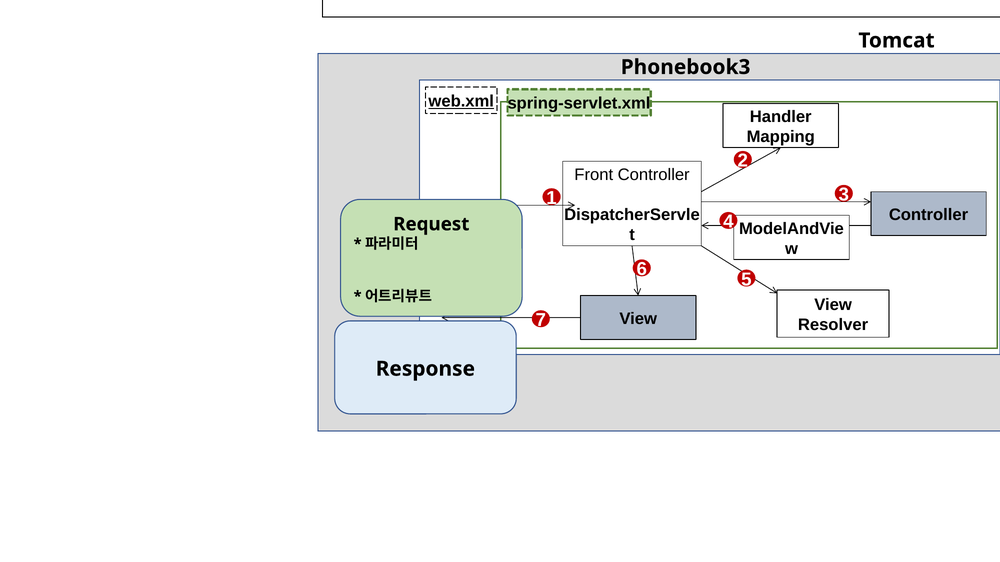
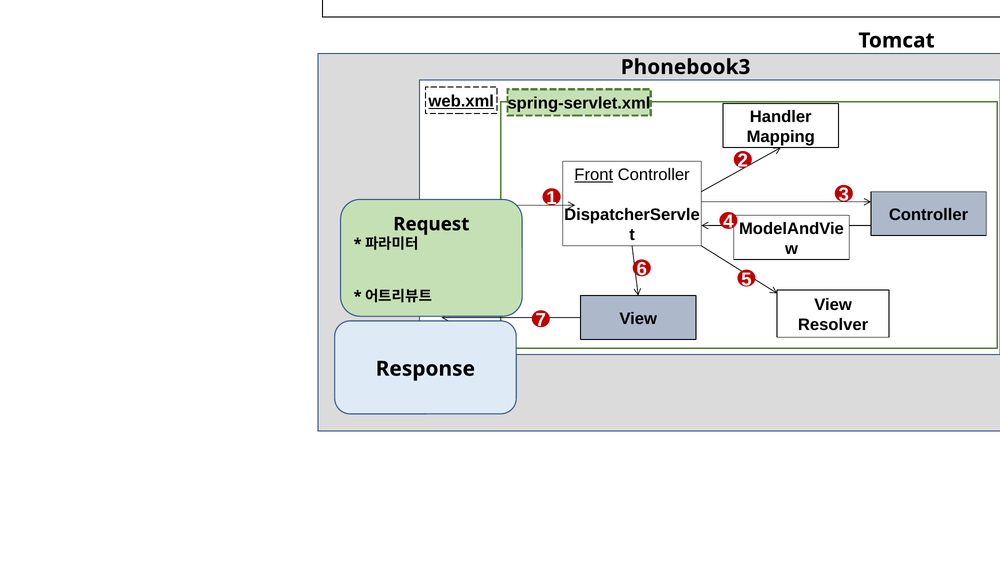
Front underline: none -> present (594, 175)
